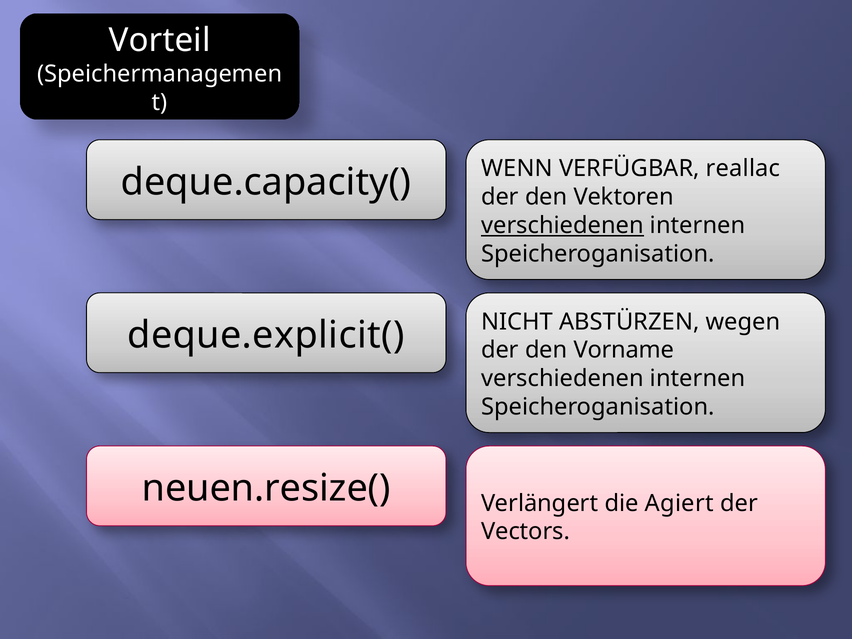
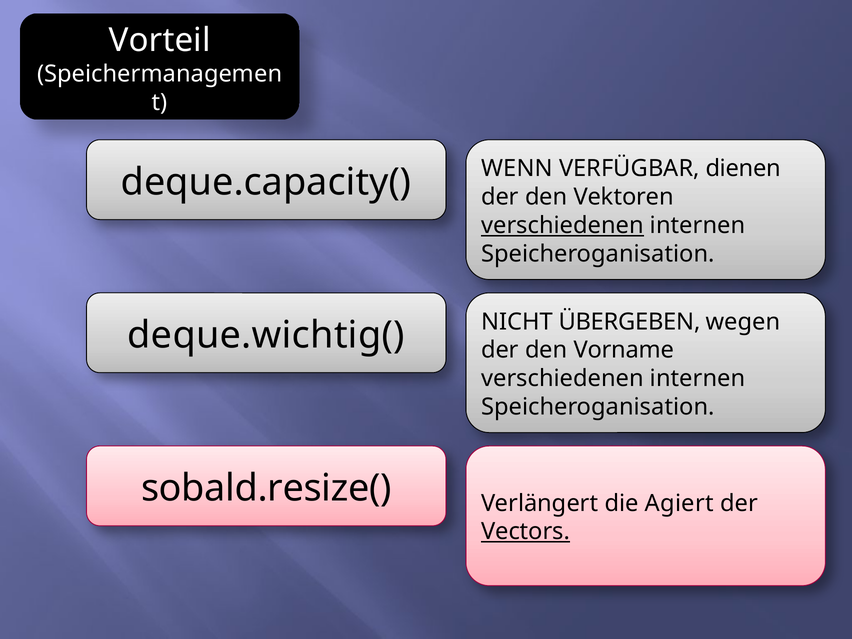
reallac: reallac -> dienen (743, 169)
deque.explicit(: deque.explicit( -> deque.wichtig( (266, 335)
ABSTÜRZEN: ABSTÜRZEN -> ÜBERGEBEN (629, 322)
neuen.resize(: neuen.resize( -> sobald.resize( (266, 488)
Vectors underline: none -> present (526, 532)
